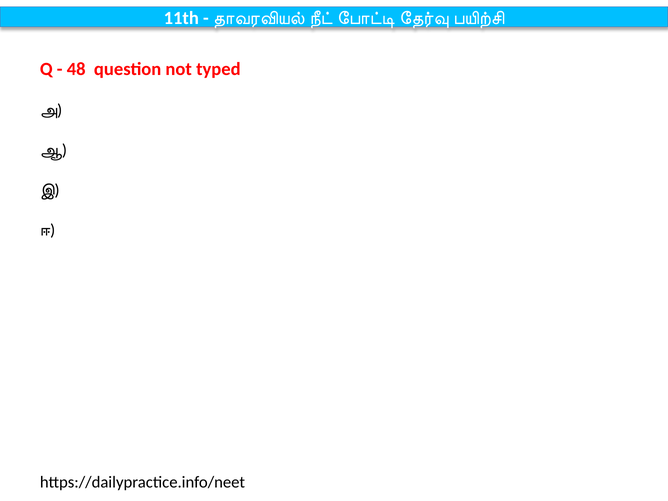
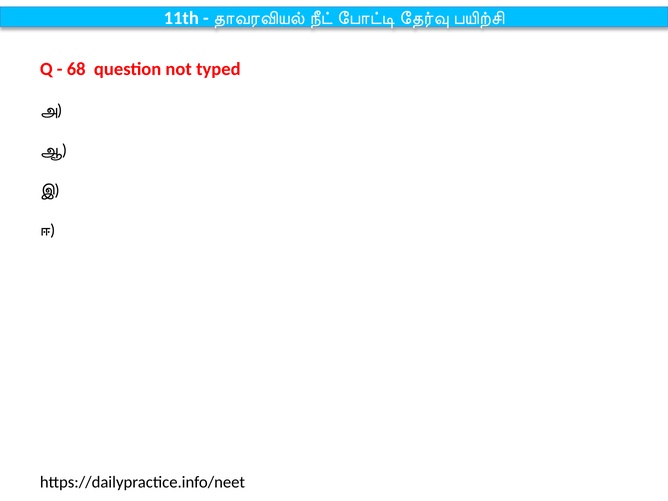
48: 48 -> 68 (76, 69)
